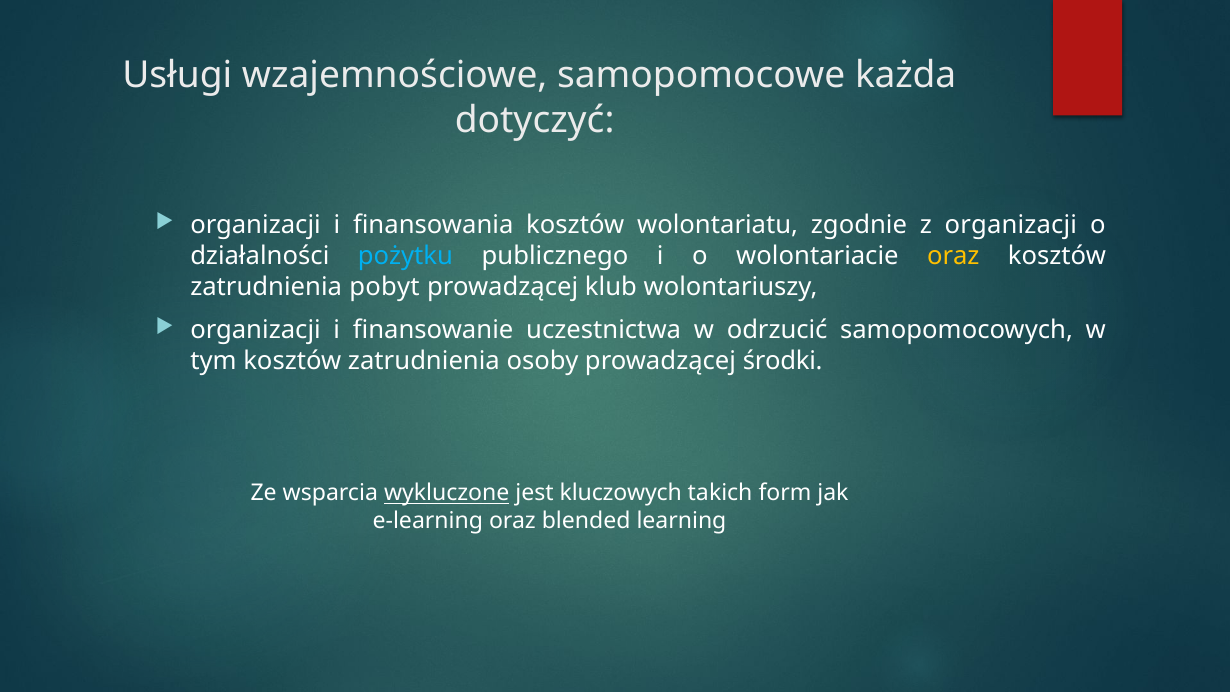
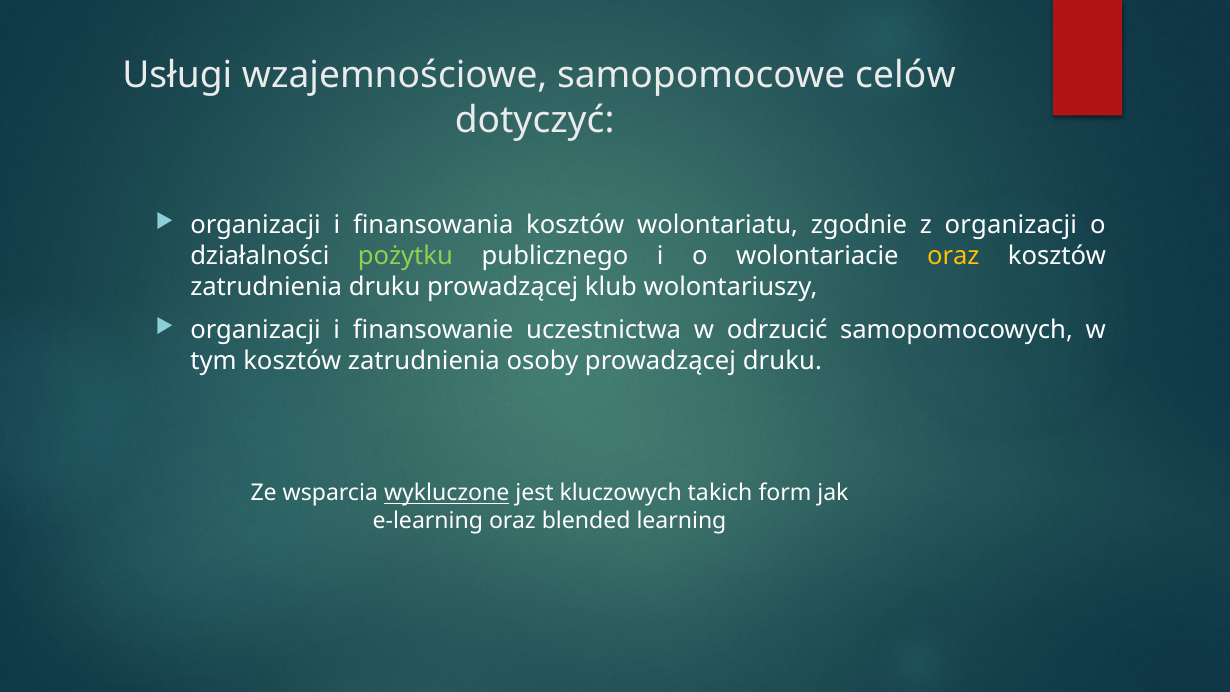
każda: każda -> celów (905, 75)
pożytku colour: light blue -> light green (405, 256)
zatrudnienia pobyt: pobyt -> druku (385, 287)
prowadzącej środki: środki -> druku (782, 361)
